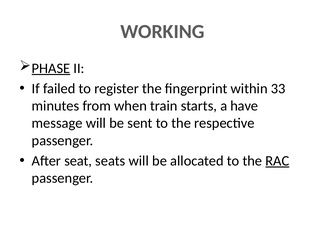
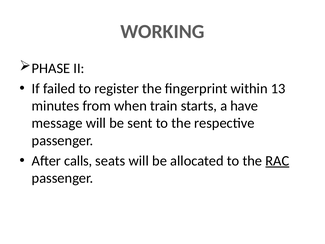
PHASE underline: present -> none (51, 68)
33: 33 -> 13 (278, 88)
seat: seat -> calls (78, 161)
